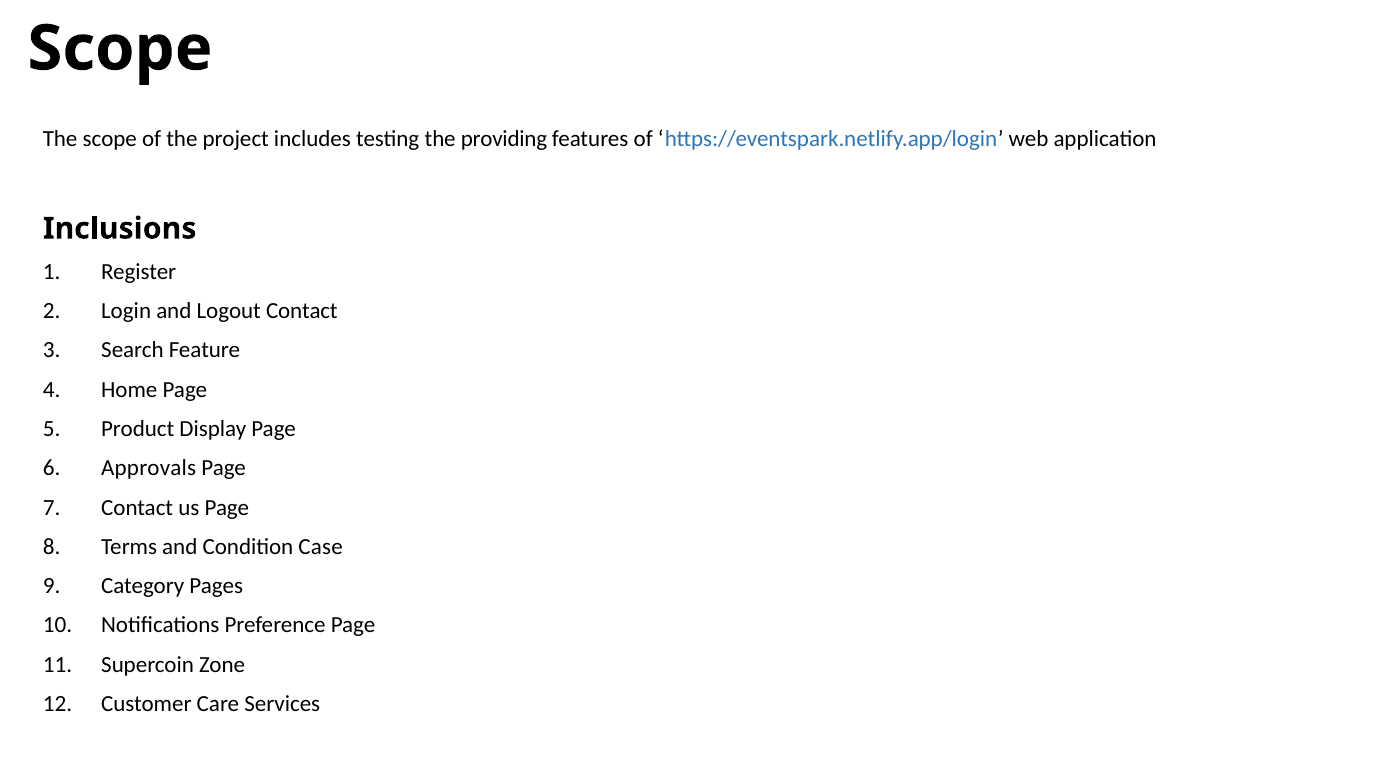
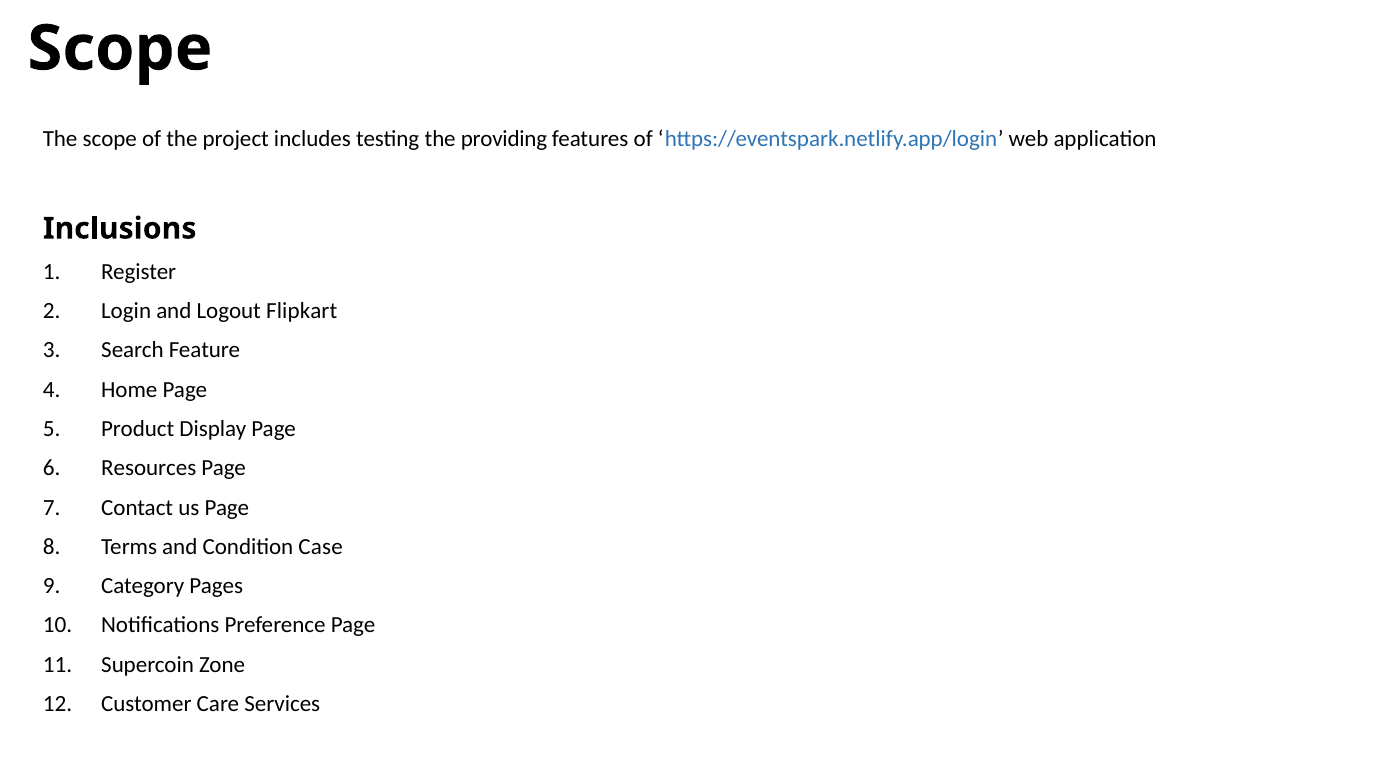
Logout Contact: Contact -> Flipkart (302, 311)
Approvals: Approvals -> Resources (149, 469)
